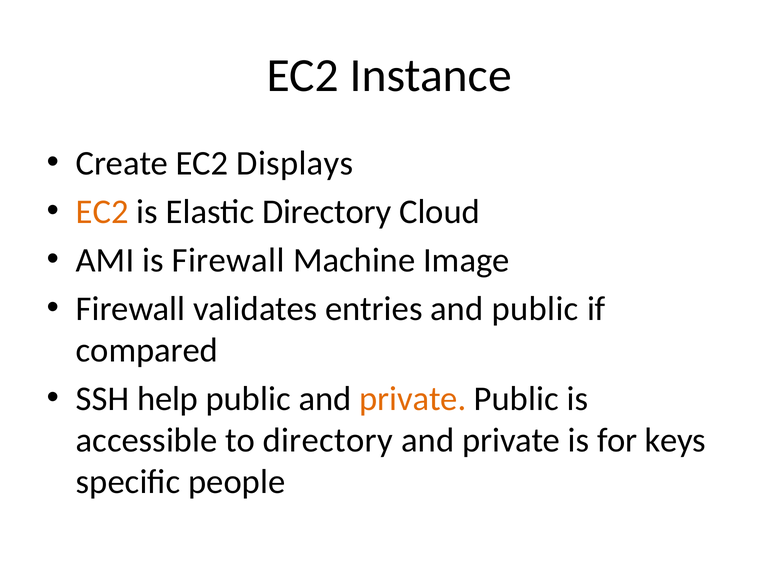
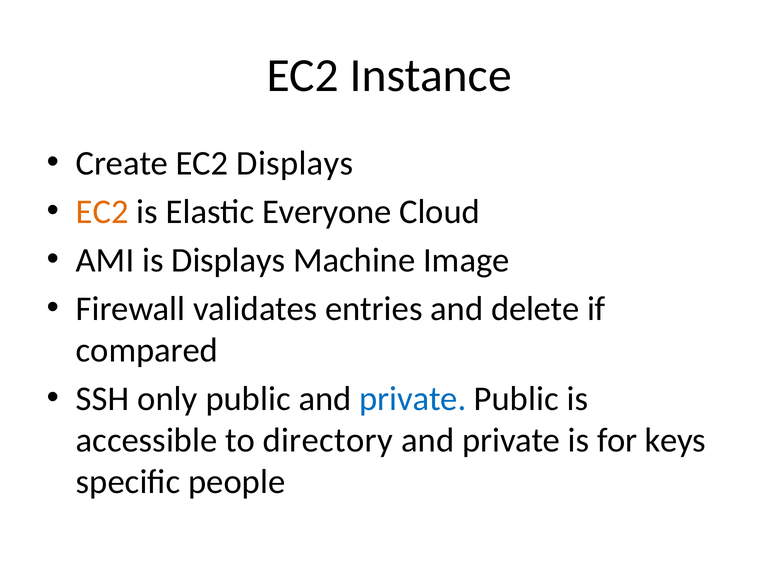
Elastic Directory: Directory -> Everyone (327, 212)
is Firewall: Firewall -> Displays (228, 260)
and public: public -> delete (535, 309)
help: help -> only (167, 399)
private colour: orange -> blue (413, 399)
